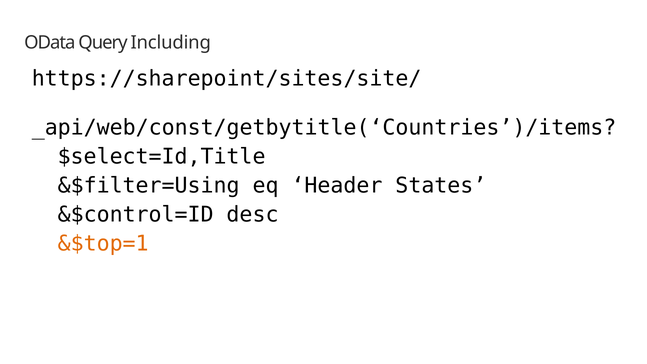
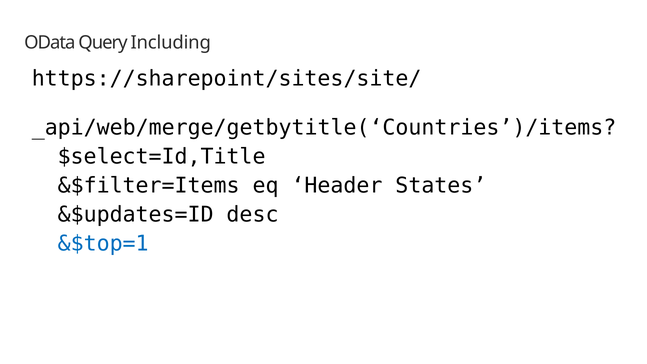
_api/web/const/getbytitle(‘Countries’)/items: _api/web/const/getbytitle(‘Countries’)/items -> _api/web/merge/getbytitle(‘Countries’)/items (324, 128)
&$filter=Using: &$filter=Using -> &$filter=Items (149, 186)
&$control=ID: &$control=ID -> &$updates=ID (136, 215)
&$top=1 colour: orange -> blue (103, 243)
